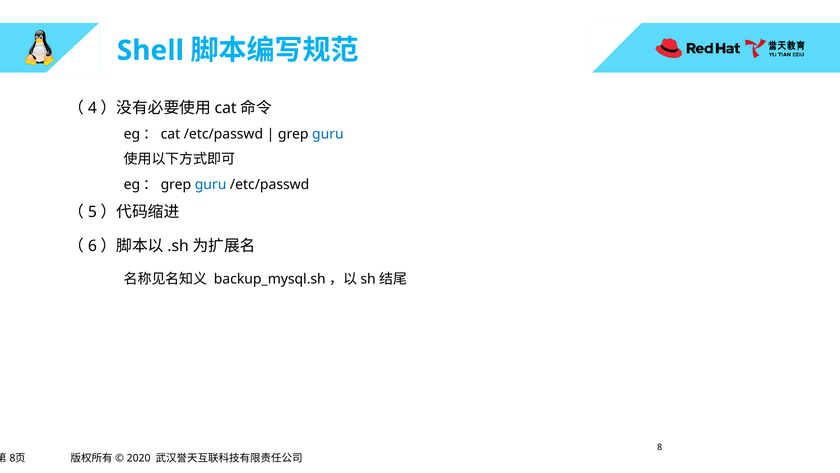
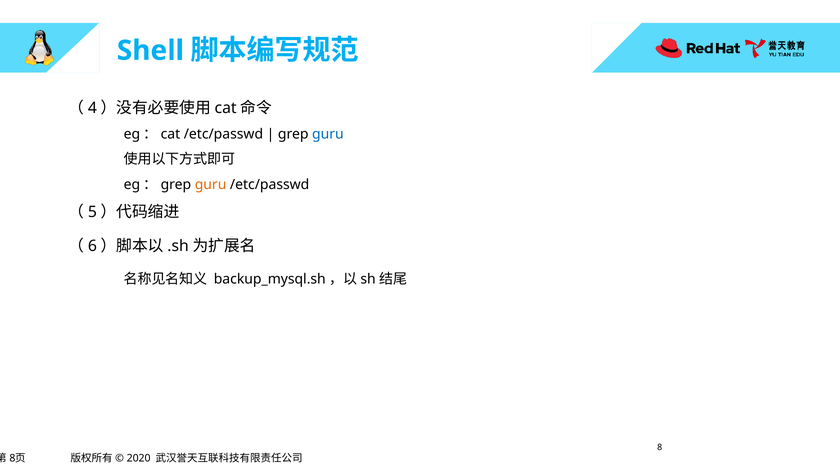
guru colour: blue -> orange (211, 184)
